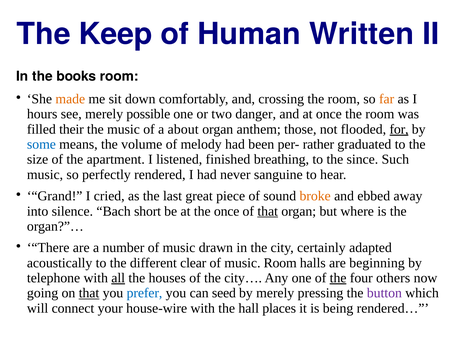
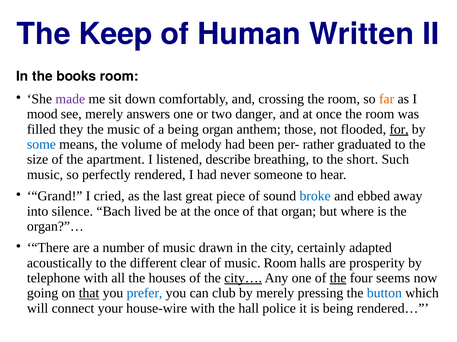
made colour: orange -> purple (70, 99)
hours: hours -> mood (42, 114)
possible: possible -> answers (148, 114)
their: their -> they (71, 130)
a about: about -> being (183, 130)
finished: finished -> describe (228, 160)
since: since -> short (362, 160)
sanguine: sanguine -> someone (278, 175)
broke colour: orange -> blue (315, 196)
short: short -> lived (148, 212)
that underline: present -> none (268, 212)
beginning: beginning -> prosperity (377, 263)
all underline: present -> none (118, 279)
city… underline: none -> present (243, 279)
others: others -> seems (393, 279)
seed: seed -> club (224, 294)
button colour: purple -> blue (384, 294)
places: places -> police (279, 309)
